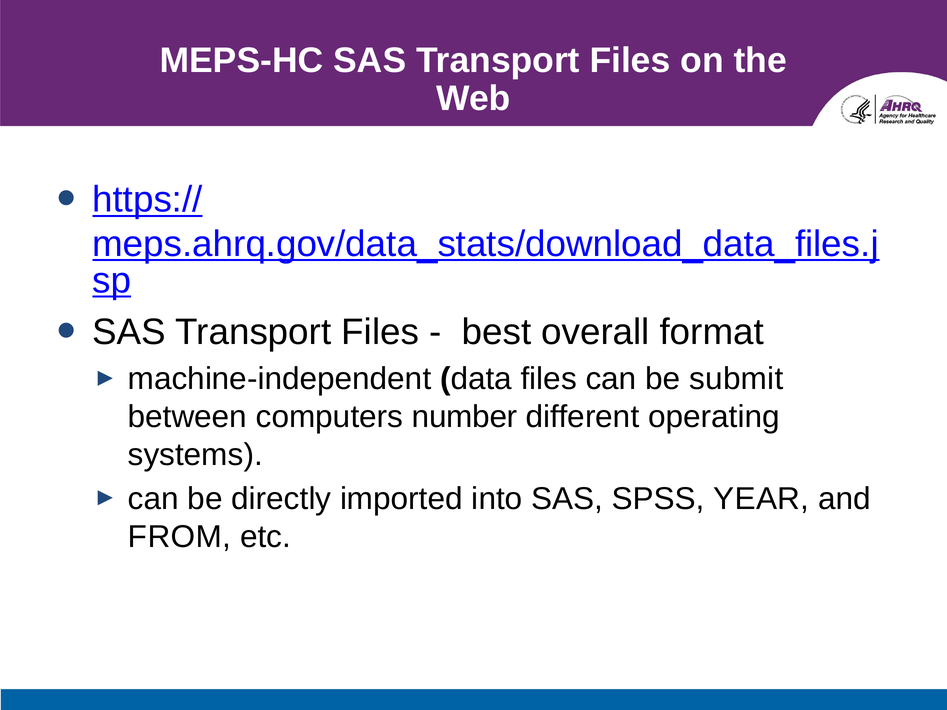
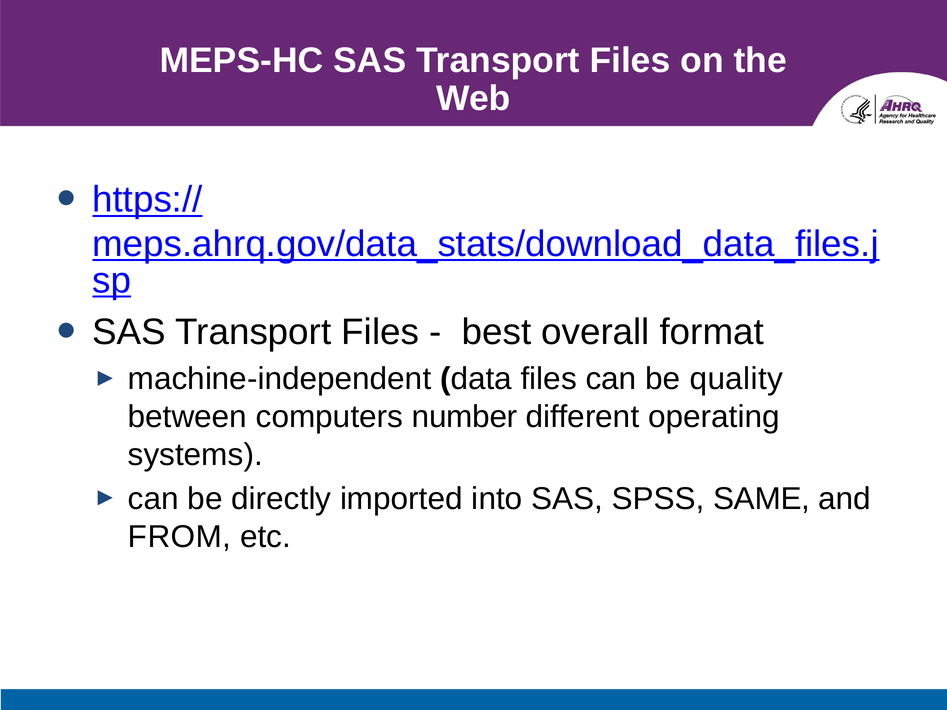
submit: submit -> quality (736, 379)
YEAR: YEAR -> SAME (762, 499)
